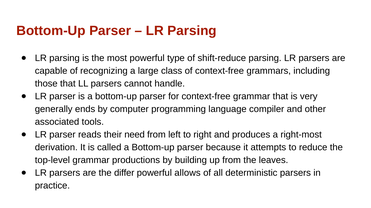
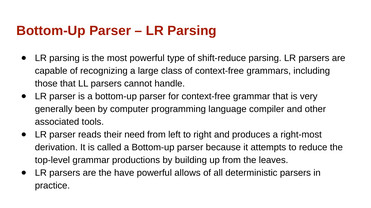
ends: ends -> been (85, 110)
differ: differ -> have (124, 174)
